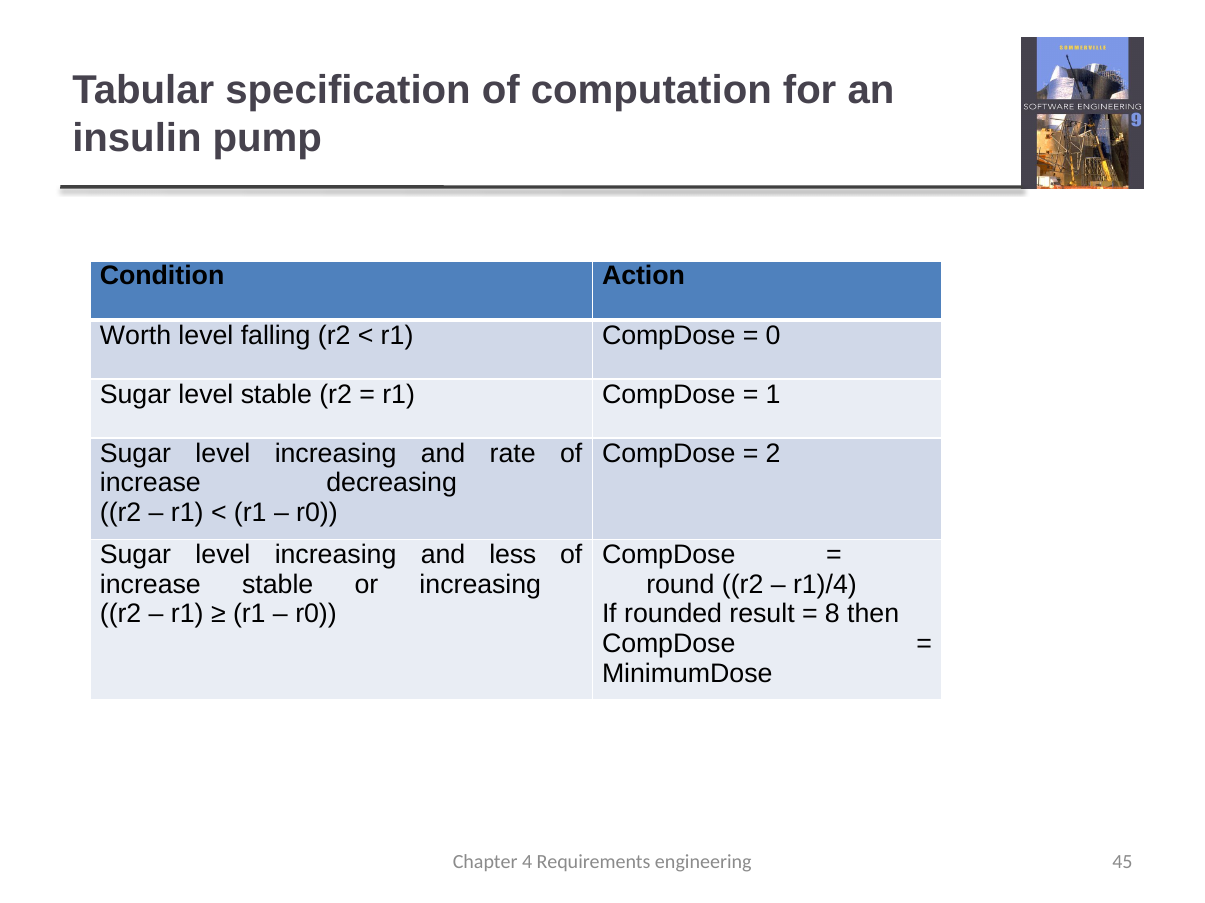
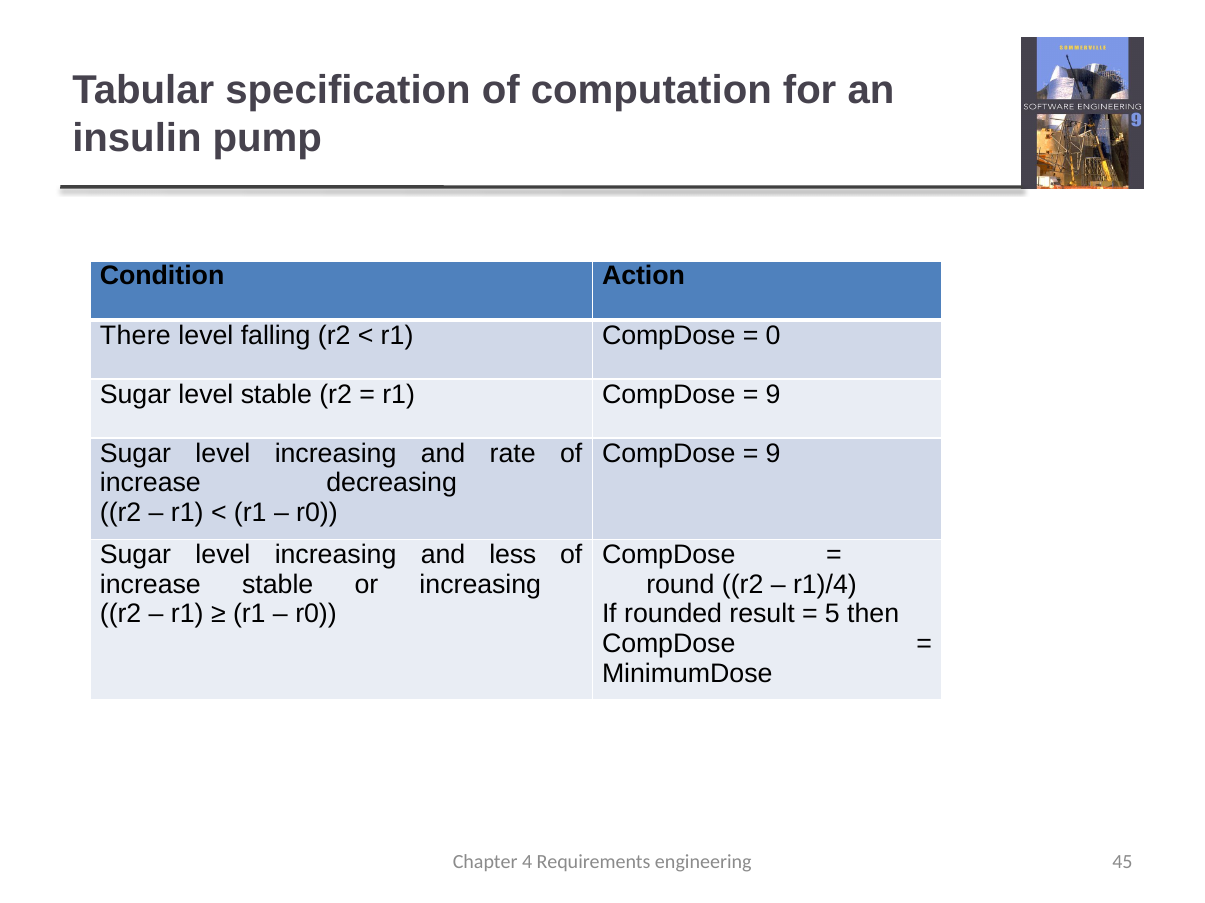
Worth: Worth -> There (135, 335)
1: 1 -> 9 (773, 395)
2: 2 -> 9 (773, 454)
8: 8 -> 5 (832, 615)
